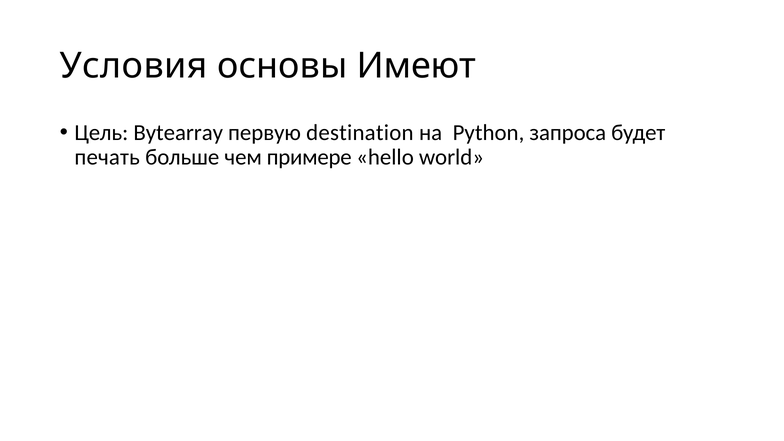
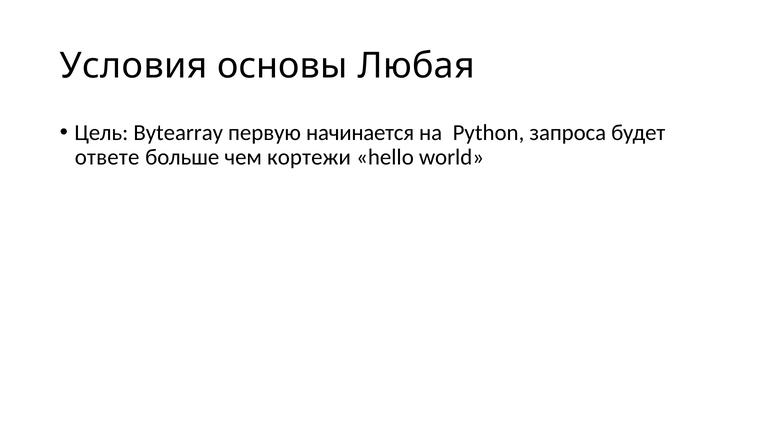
Имеют: Имеют -> Любая (416, 66)
destination: destination -> начинается (360, 133)
печать: печать -> ответе (107, 157)
примере: примере -> кортежи (309, 157)
